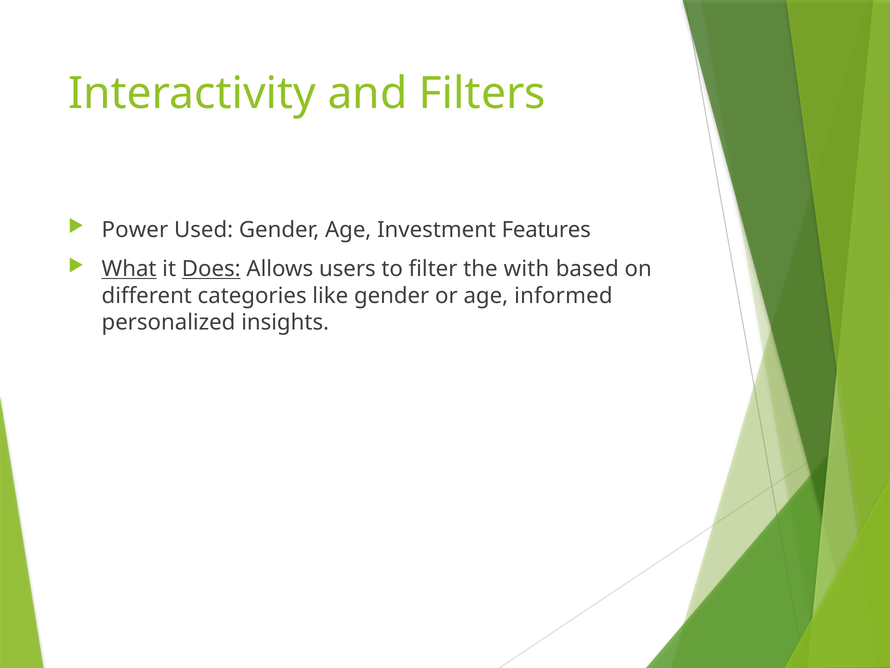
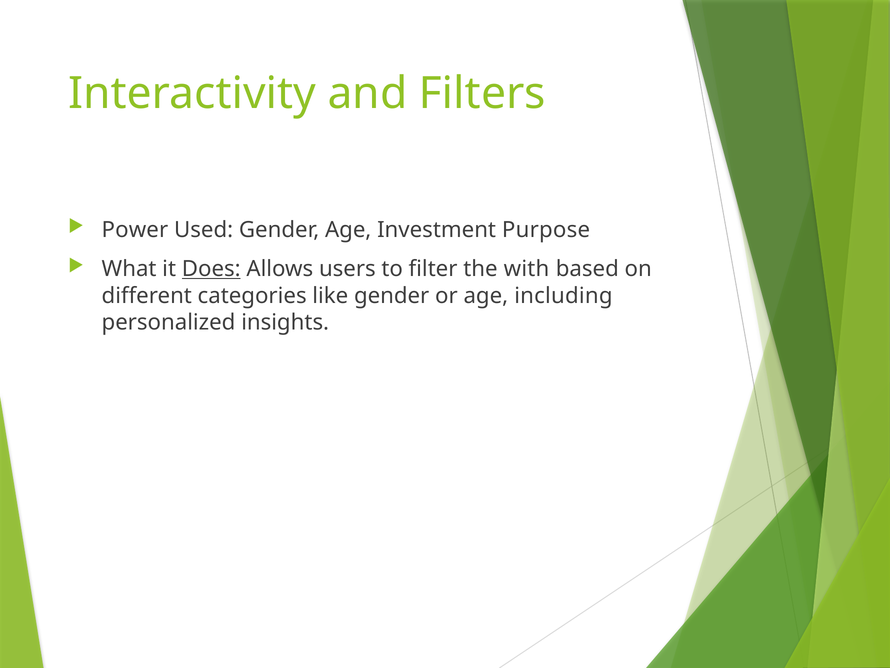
Features: Features -> Purpose (546, 230)
What underline: present -> none (129, 269)
informed: informed -> including (563, 295)
